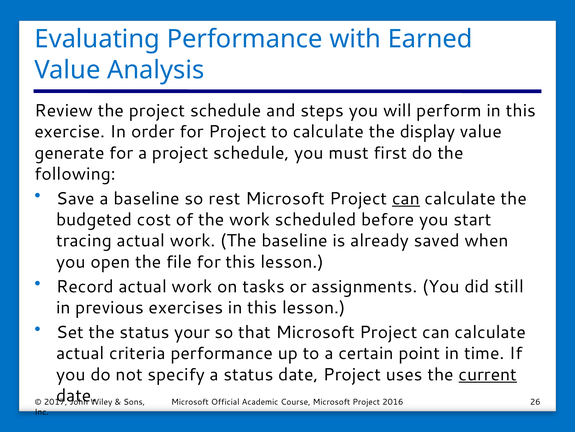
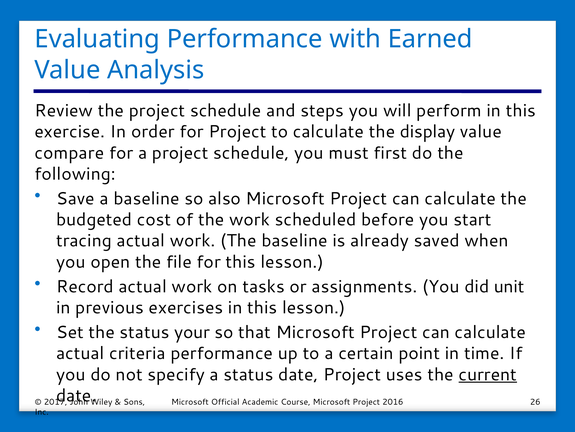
generate: generate -> compare (69, 153)
rest: rest -> also (225, 198)
can underline: present -> none (406, 198)
still: still -> unit (509, 286)
